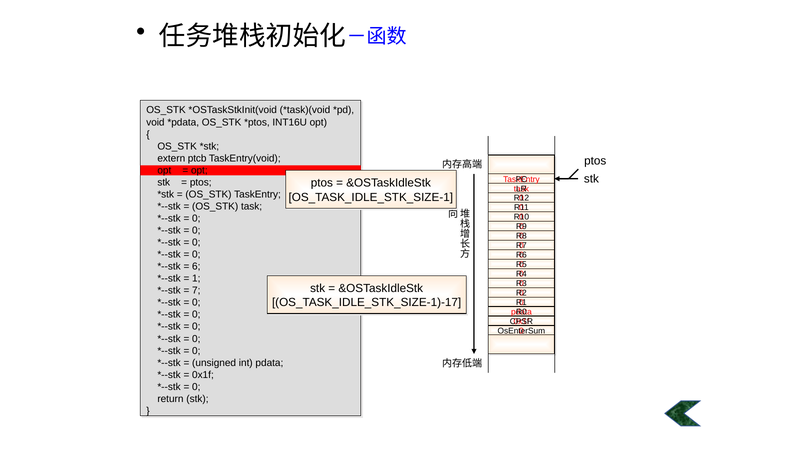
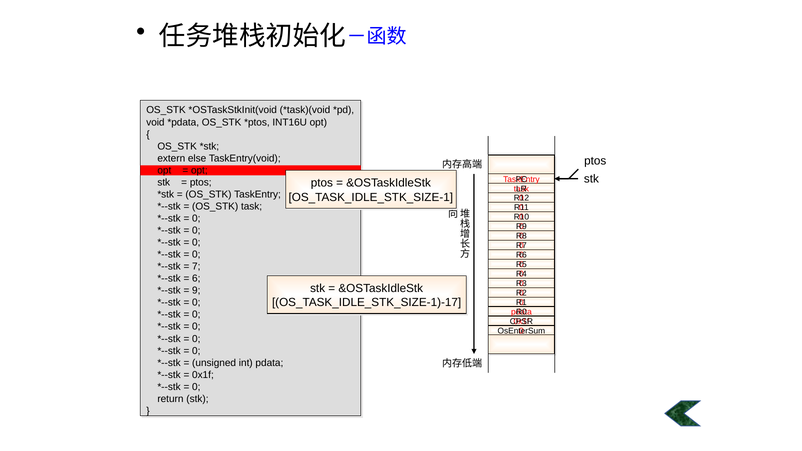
ptcb: ptcb -> else (197, 158)
6: 6 -> 7 (196, 267)
1: 1 -> 6 (196, 279)
7: 7 -> 9 (196, 291)
